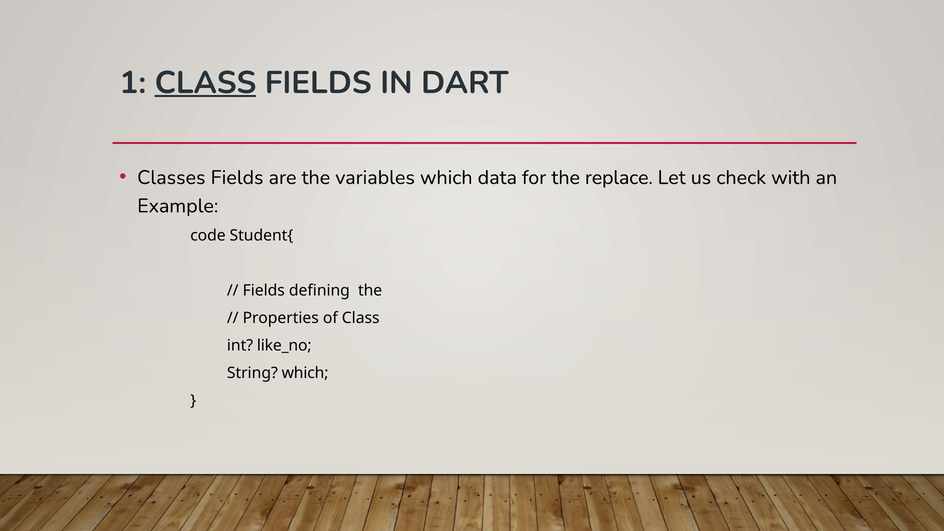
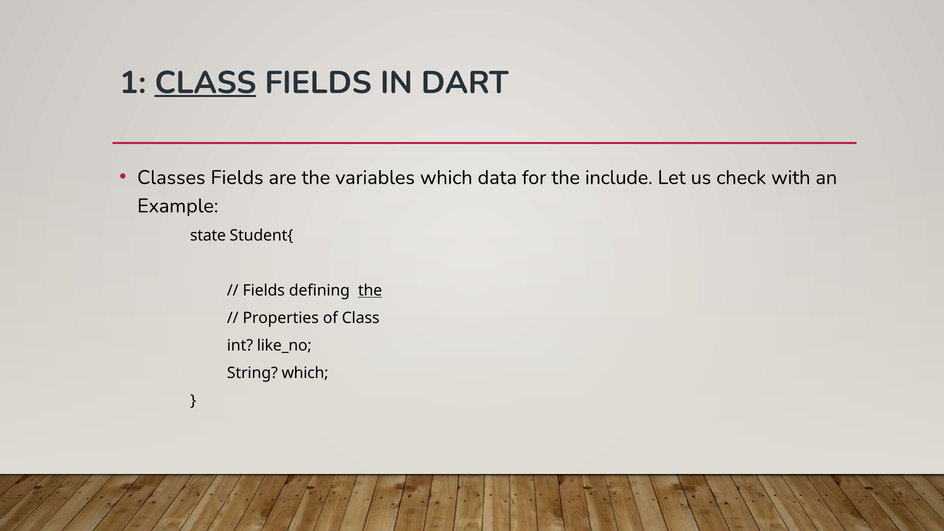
replace: replace -> include (619, 178)
code: code -> state (208, 235)
the underline: none -> present (370, 290)
